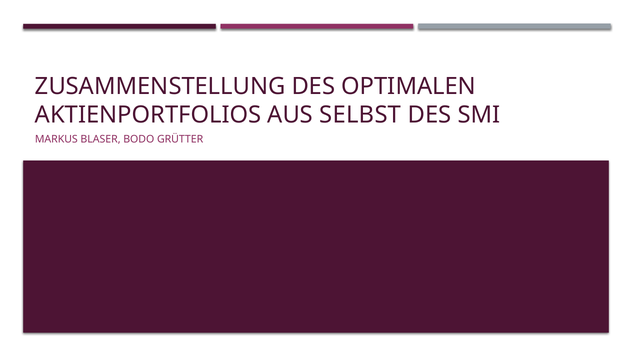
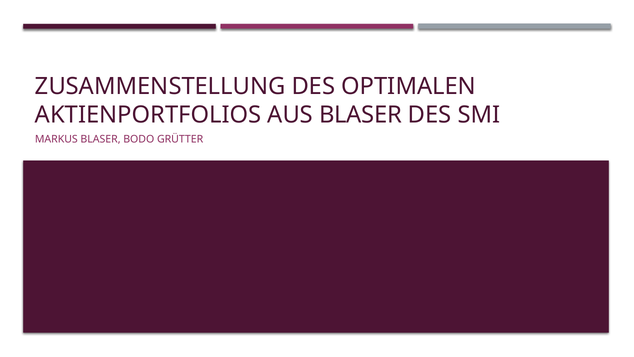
AUS SELBST: SELBST -> BLASER (361, 115)
